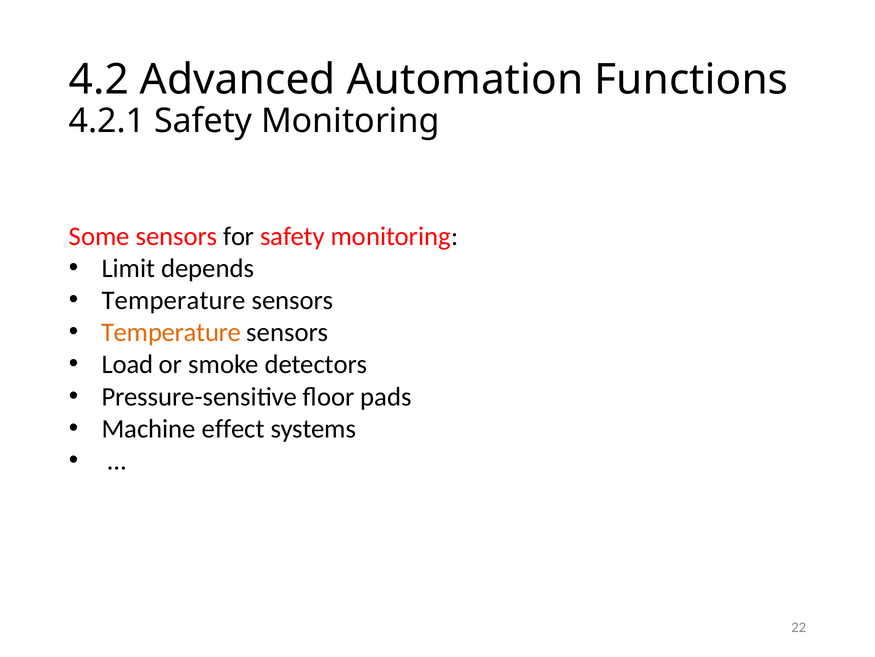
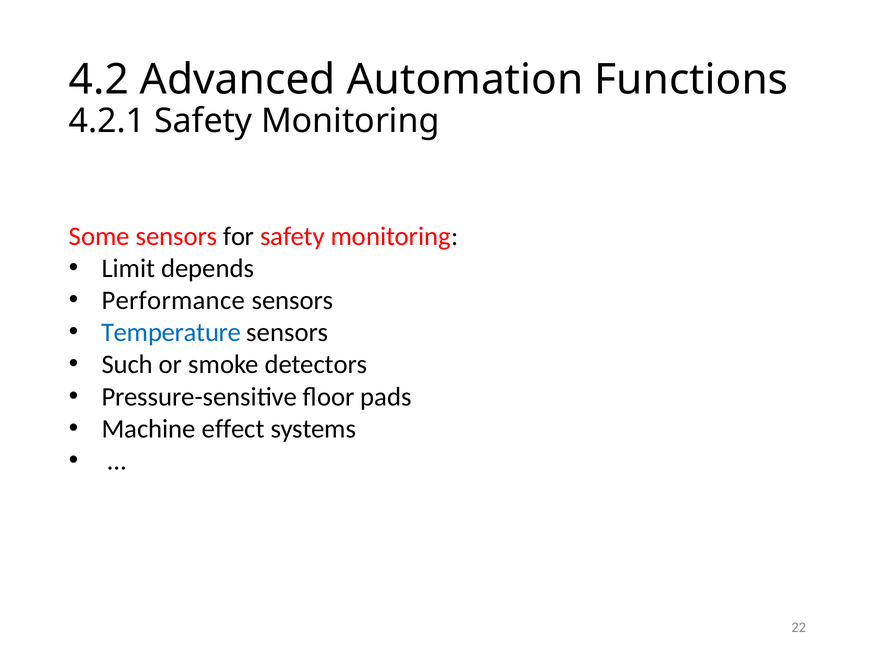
Temperature: Temperature -> Performance (173, 300)
Temperature colour: orange -> blue (171, 332)
Load: Load -> Such (127, 364)
